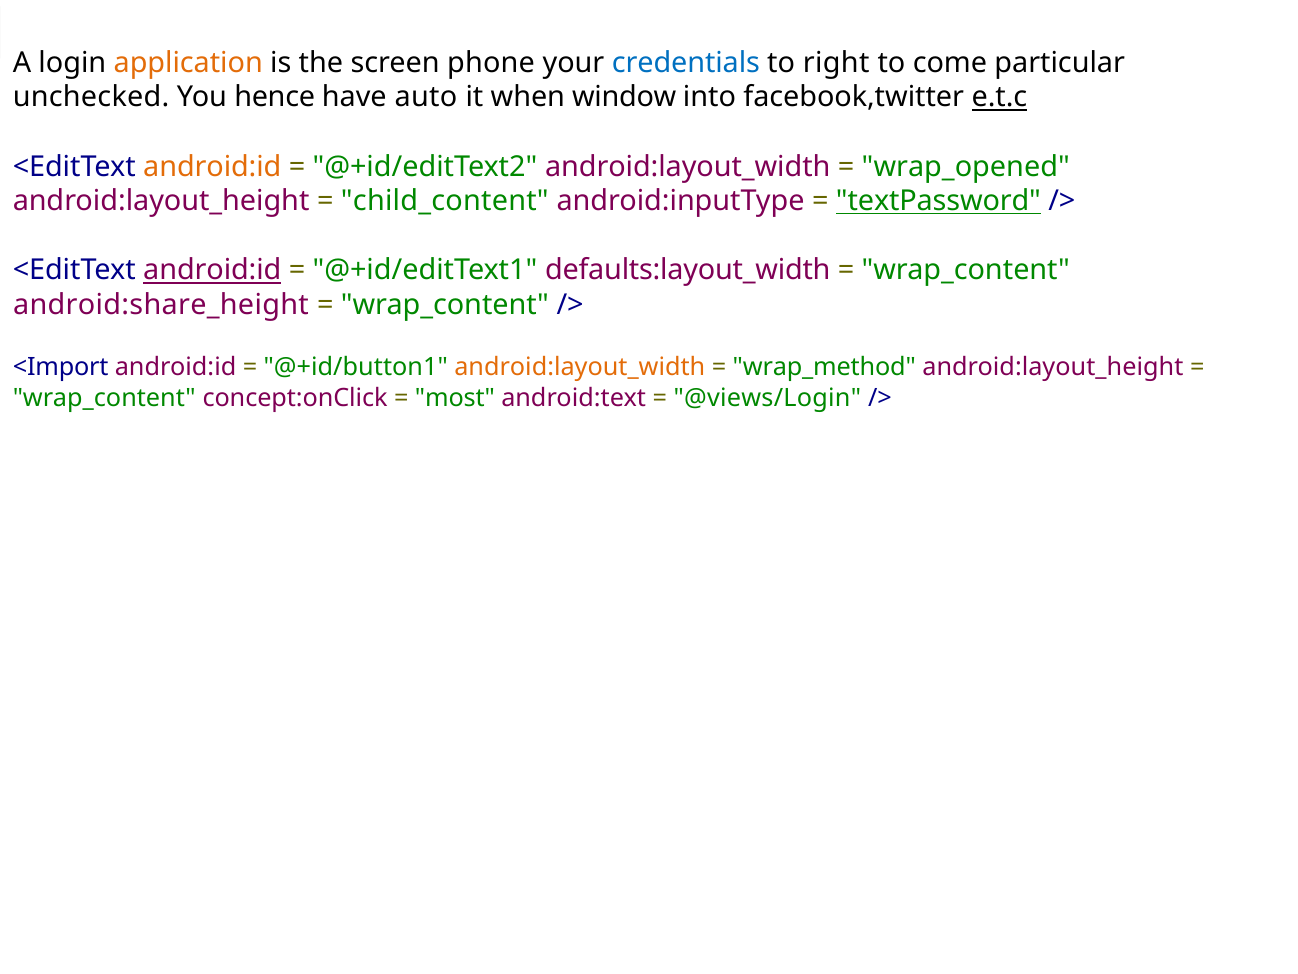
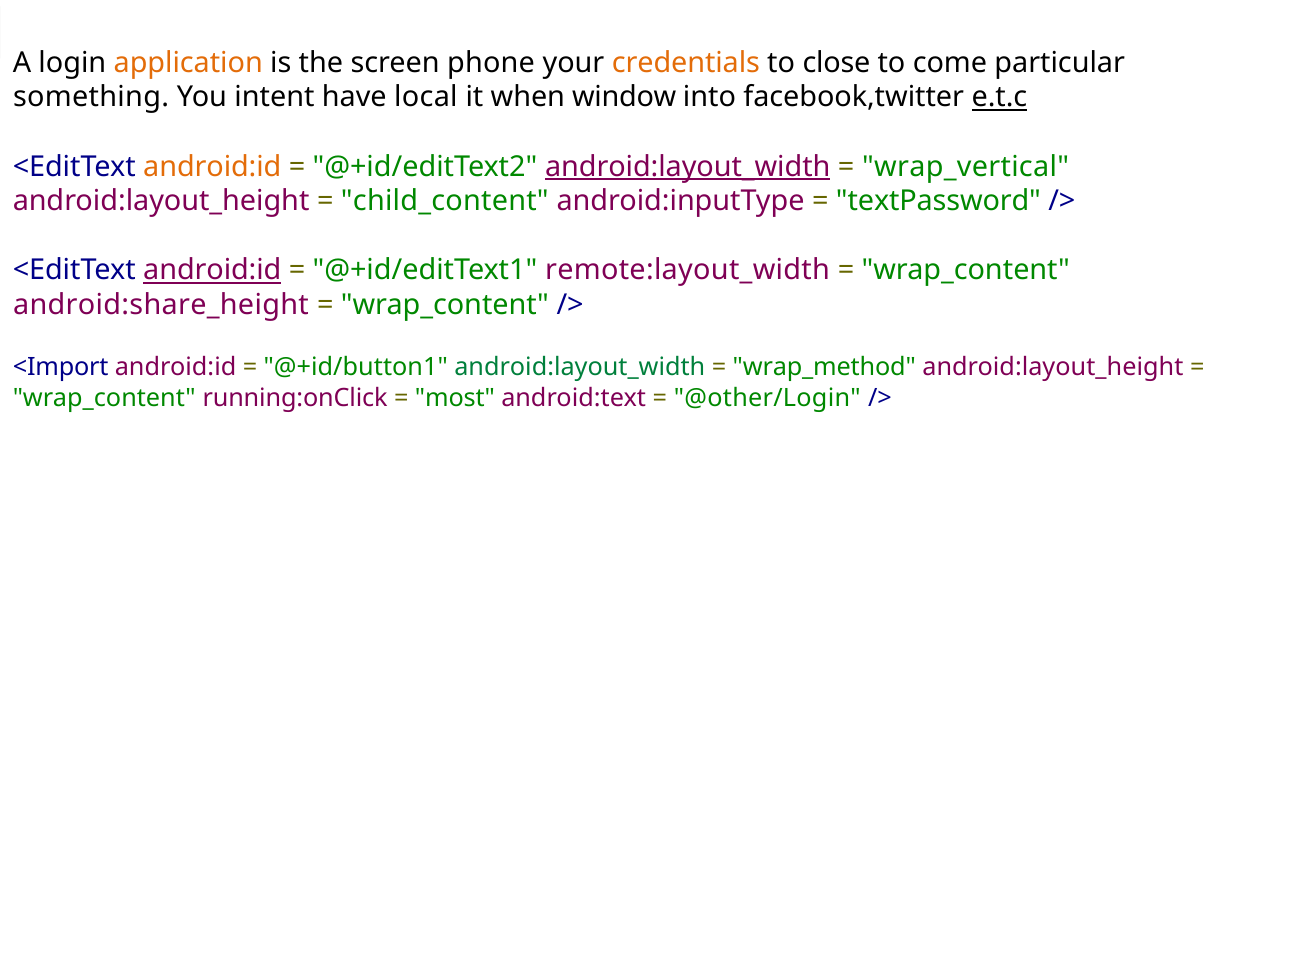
credentials colour: blue -> orange (686, 63)
right: right -> close (836, 63)
unchecked: unchecked -> something (91, 97)
hence: hence -> intent (275, 97)
auto: auto -> local (426, 97)
android:layout_width underline: none -> present (688, 166)
wrap_opened: wrap_opened -> wrap_vertical (966, 166)
textPassword underline: present -> none (938, 201)
defaults:layout_width: defaults:layout_width -> remote:layout_width (688, 270)
android:layout_width colour: orange -> green (580, 367)
concept:onClick: concept:onClick -> running:onClick (295, 398)
@views/Login: @views/Login -> @other/Login (767, 398)
